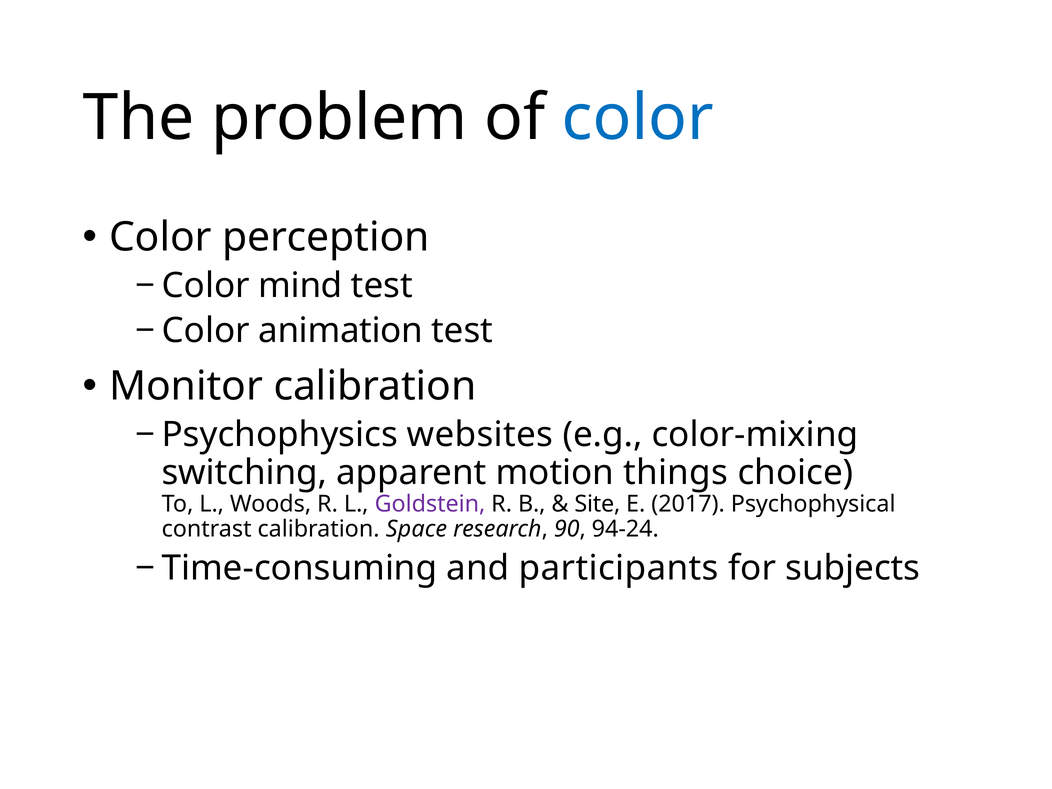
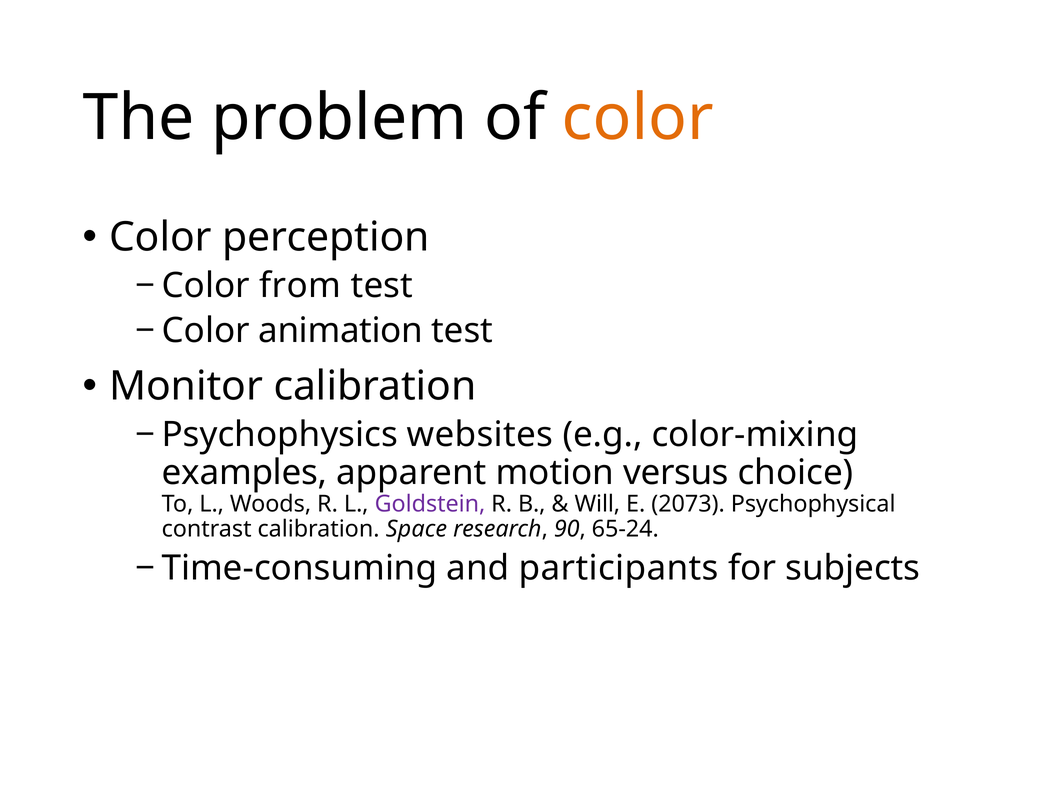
color colour: blue -> orange (638, 118)
mind: mind -> from (300, 286)
switching: switching -> examples (244, 472)
things: things -> versus (676, 472)
Site: Site -> Will (597, 504)
2017: 2017 -> 2073 (688, 504)
94-24: 94-24 -> 65-24 (625, 529)
